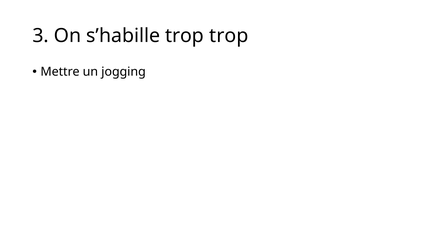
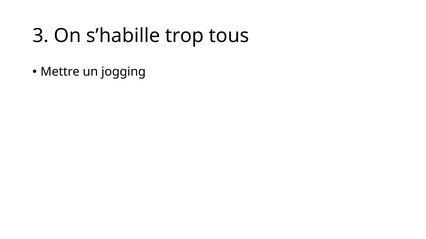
trop trop: trop -> tous (229, 36)
